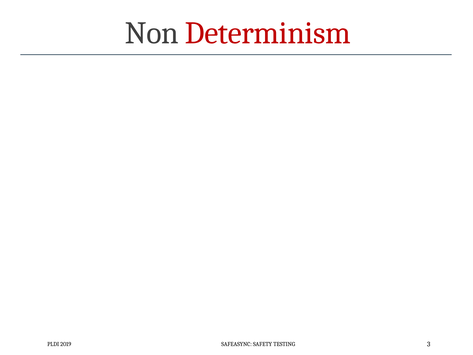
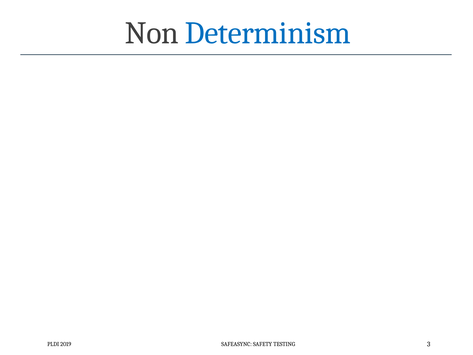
Determinism colour: red -> blue (268, 33)
